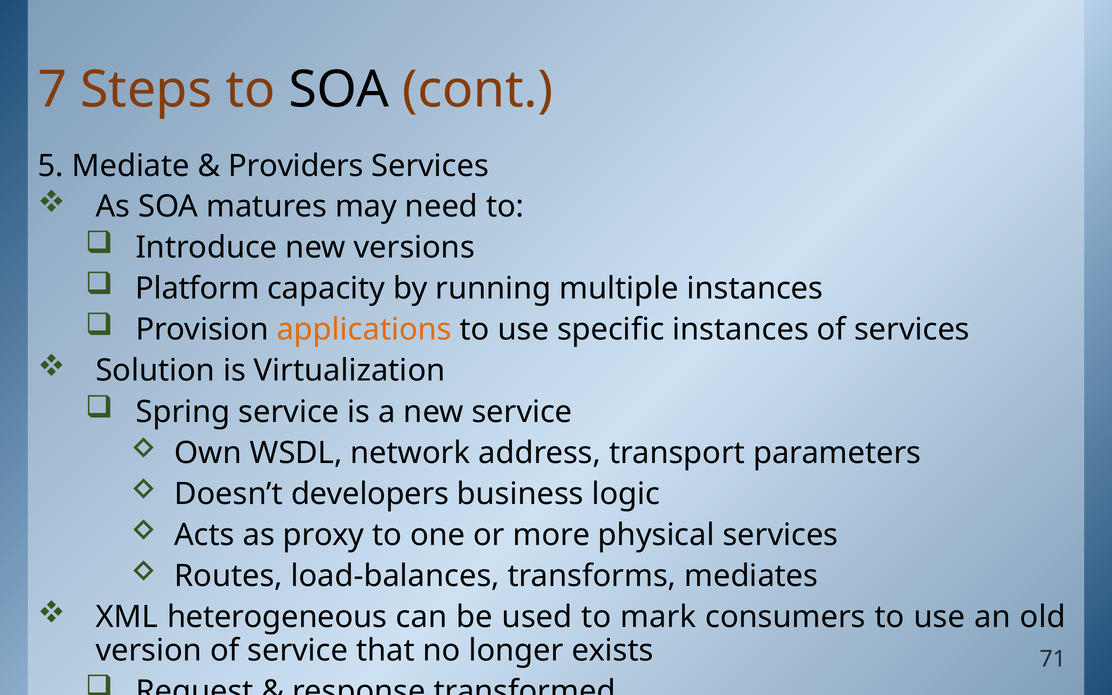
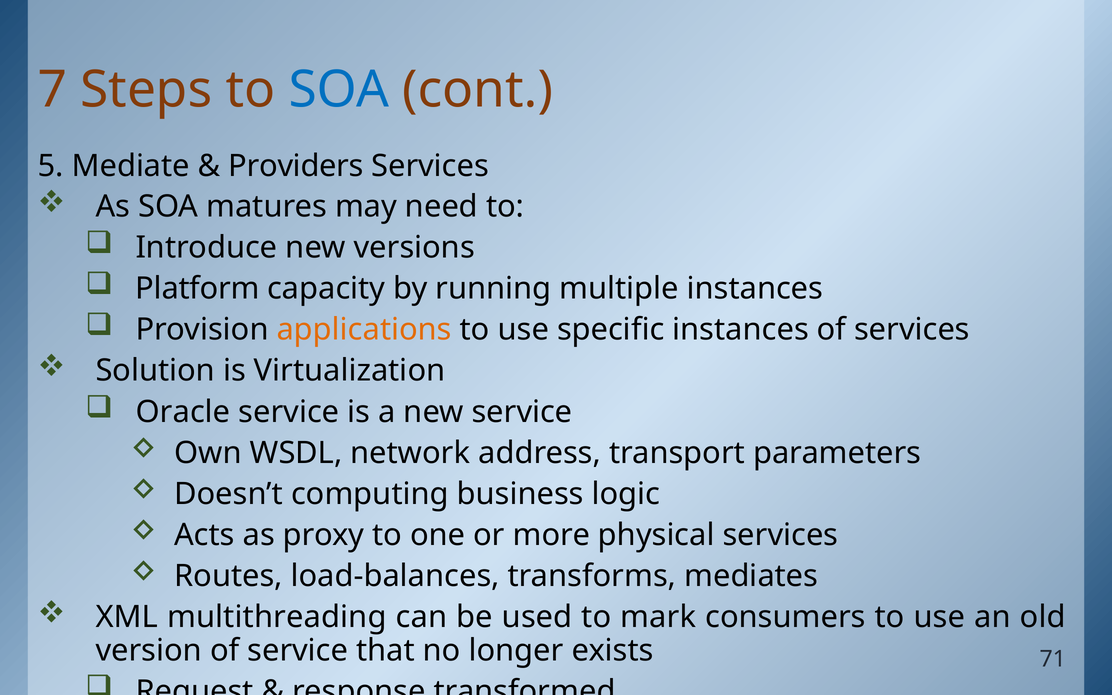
SOA colour: black -> blue (339, 90)
Spring: Spring -> Oracle (183, 412)
developers: developers -> computing (370, 494)
heterogeneous: heterogeneous -> multithreading (277, 617)
